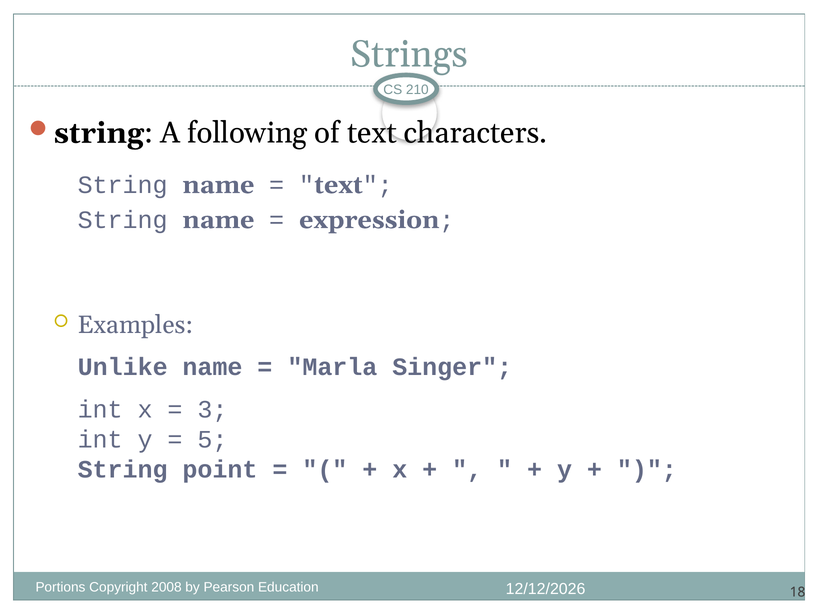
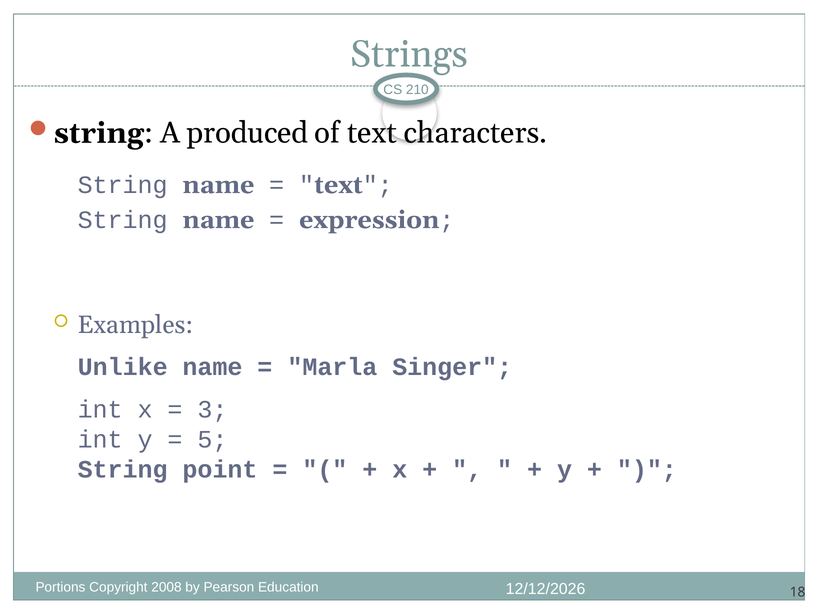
following: following -> produced (247, 133)
